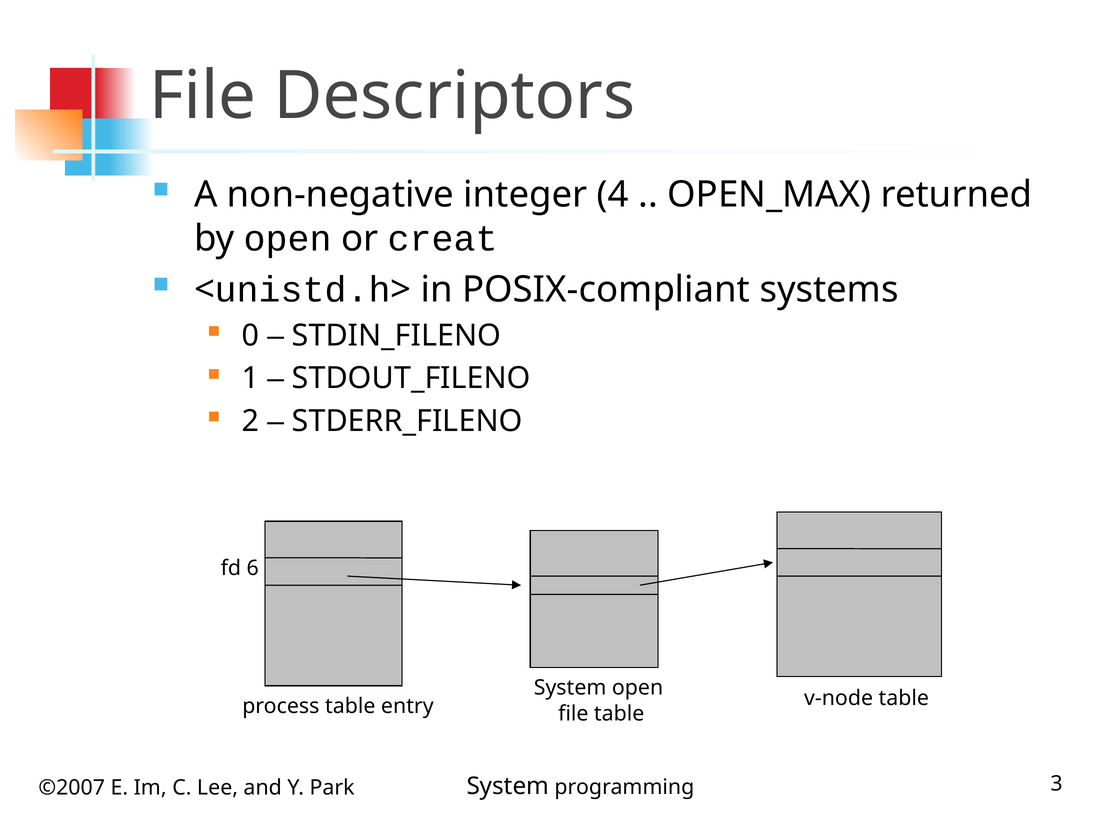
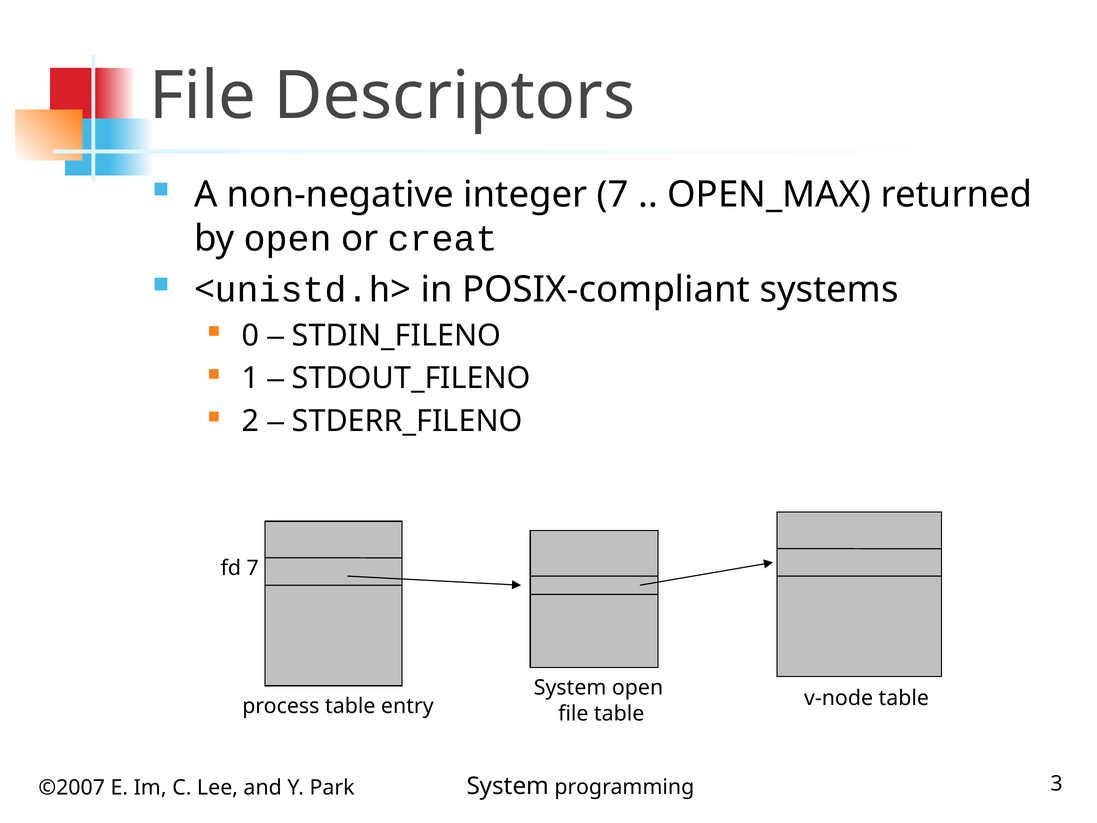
integer 4: 4 -> 7 (613, 195)
fd 6: 6 -> 7 (253, 568)
